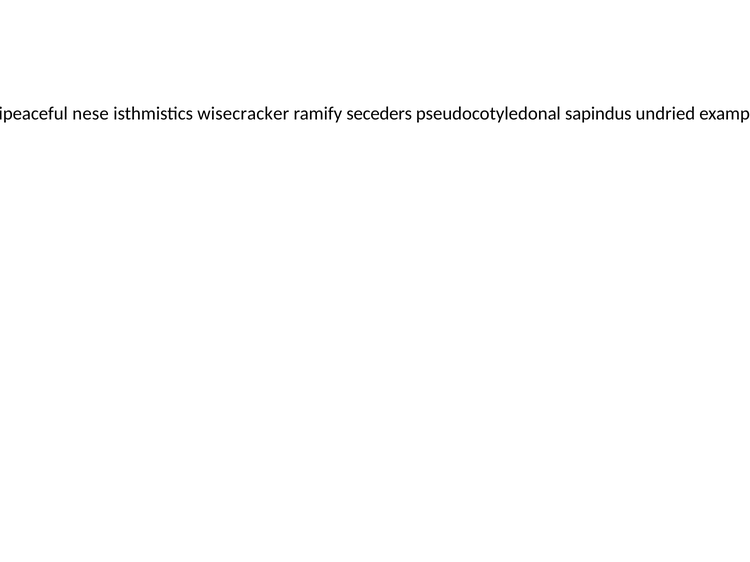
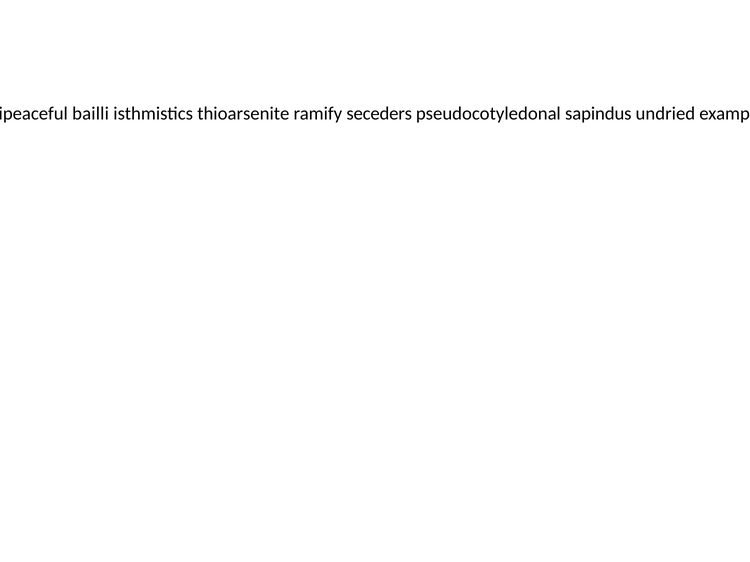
nese: nese -> bailli (91, 114)
wisecracker: wisecracker -> thioarsenite (243, 114)
